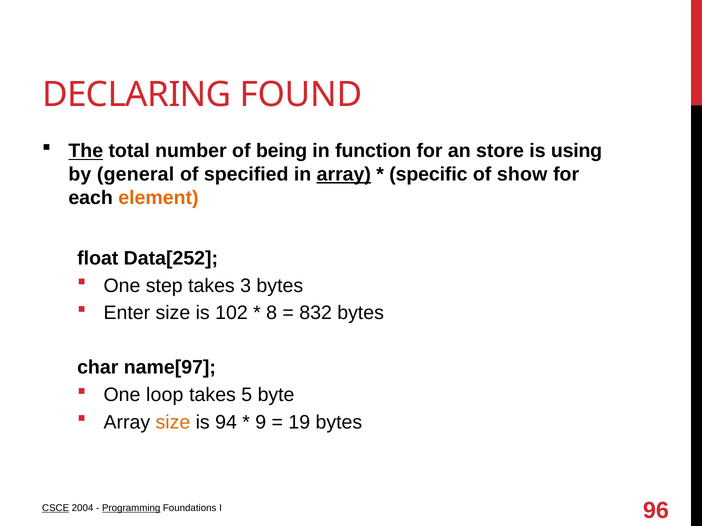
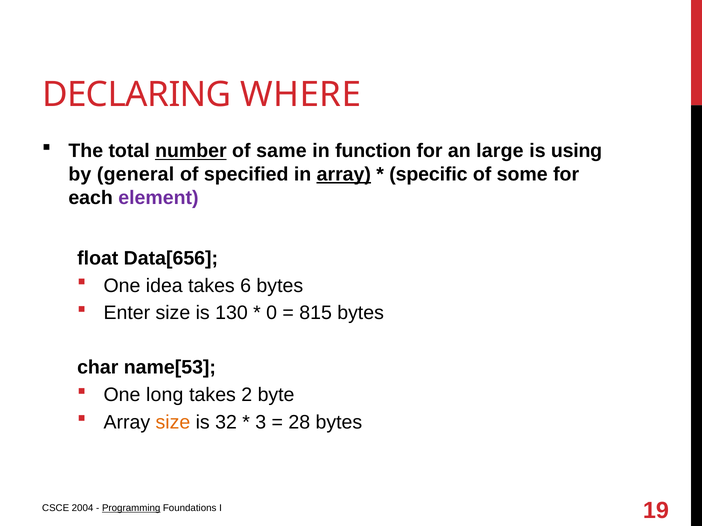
FOUND: FOUND -> WHERE (301, 95)
The underline: present -> none (86, 151)
number underline: none -> present (191, 151)
being: being -> same (281, 151)
store: store -> large (500, 151)
show: show -> some (522, 175)
element colour: orange -> purple (158, 198)
Data[252: Data[252 -> Data[656 (171, 259)
step: step -> idea (164, 286)
3: 3 -> 6 (246, 286)
102: 102 -> 130 (231, 313)
8: 8 -> 0 (272, 313)
832: 832 -> 815 (316, 313)
name[97: name[97 -> name[53 (170, 368)
loop: loop -> long (165, 395)
5: 5 -> 2 (247, 395)
94: 94 -> 32 (226, 423)
9: 9 -> 3 (261, 423)
19: 19 -> 28 (299, 423)
CSCE underline: present -> none (56, 509)
96: 96 -> 19 (656, 511)
